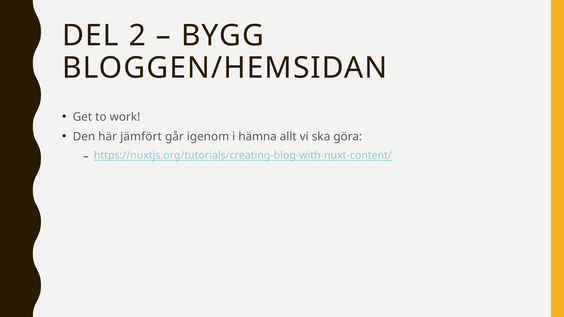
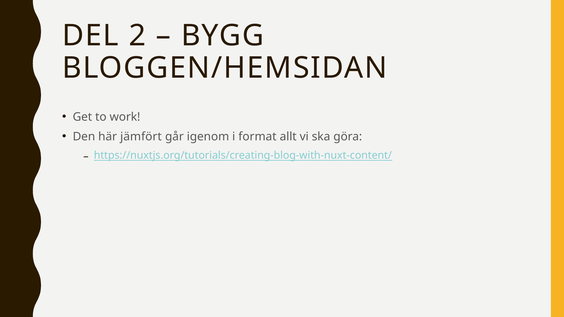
hämna: hämna -> format (257, 137)
